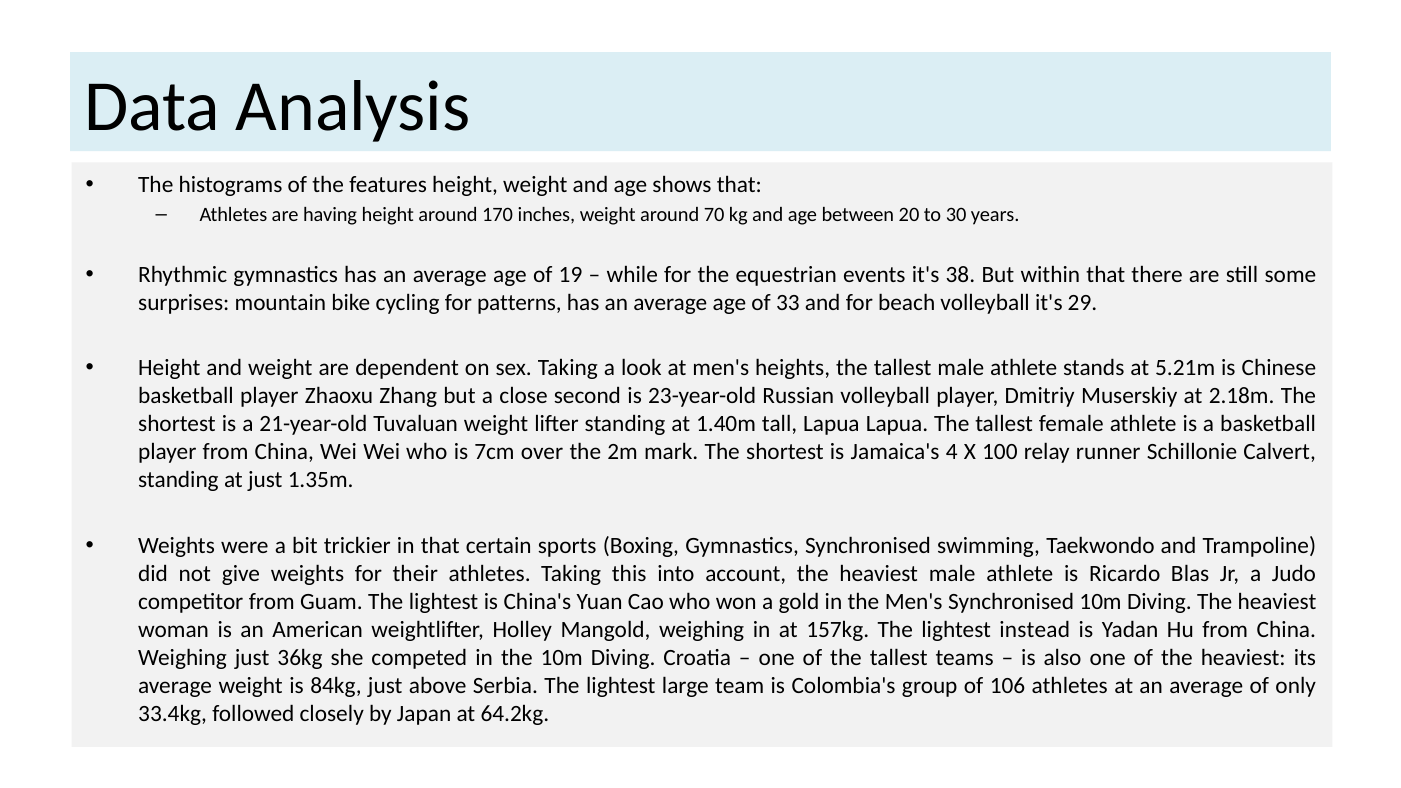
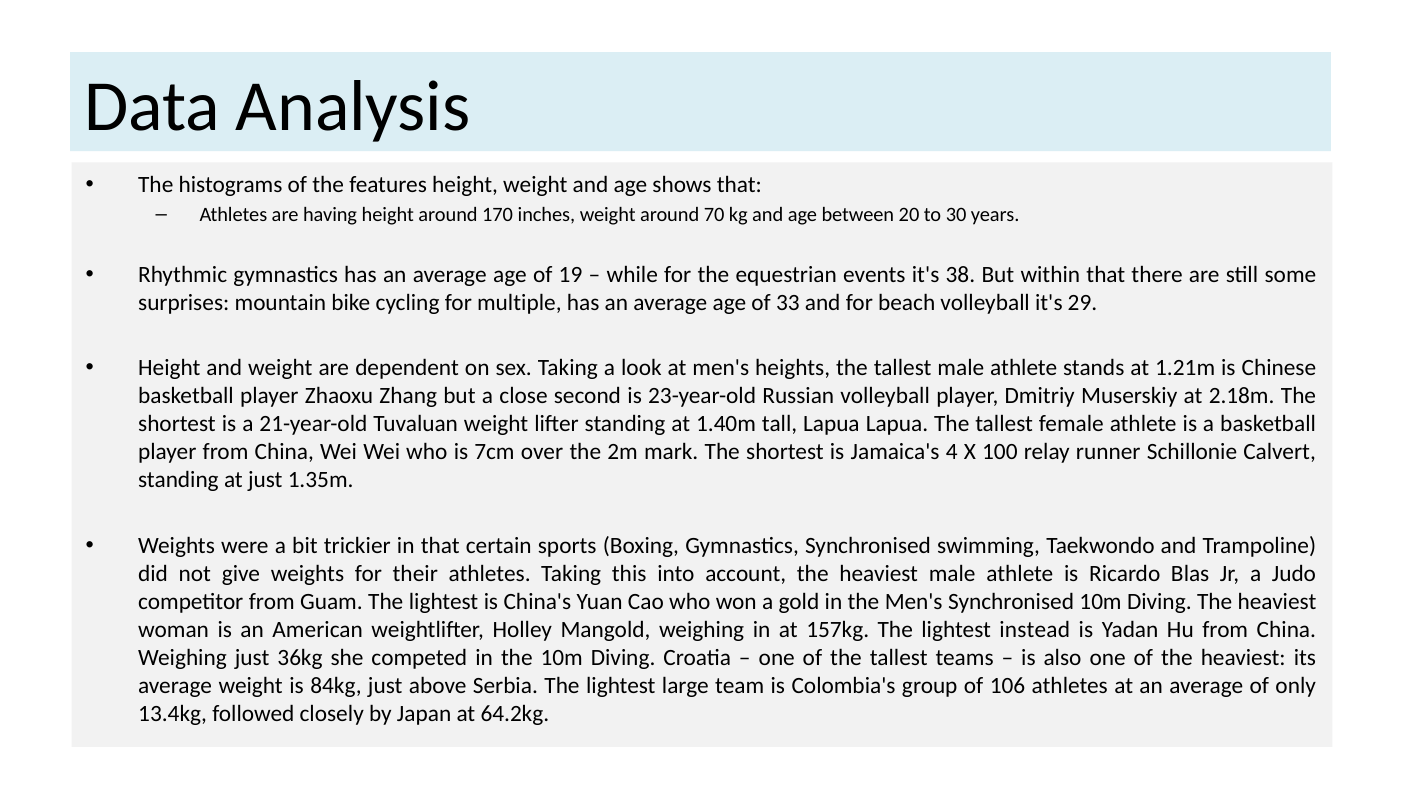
patterns: patterns -> multiple (519, 303)
5.21m: 5.21m -> 1.21m (1185, 368)
33.4kg: 33.4kg -> 13.4kg (173, 714)
